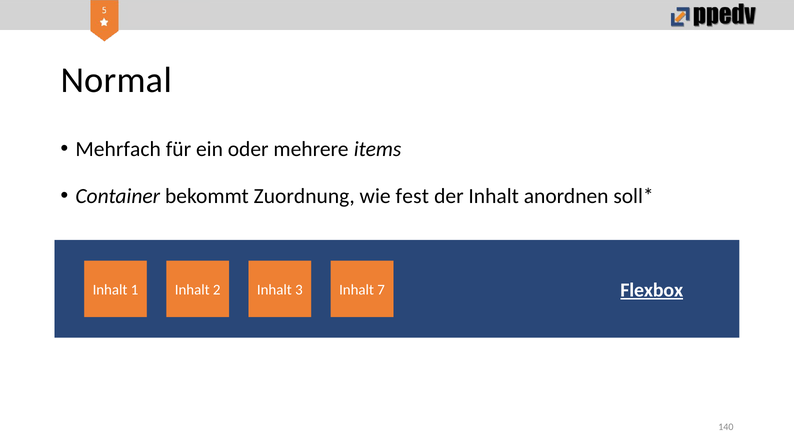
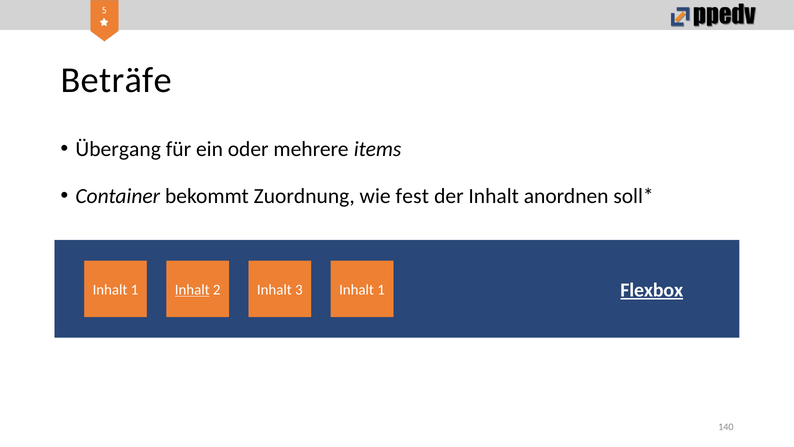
Normal: Normal -> Beträfe (116, 80)
Mehrfach: Mehrfach -> Übergang (118, 149)
Inhalt underline: none -> present (192, 290)
3 Inhalt 7: 7 -> 1 (381, 290)
